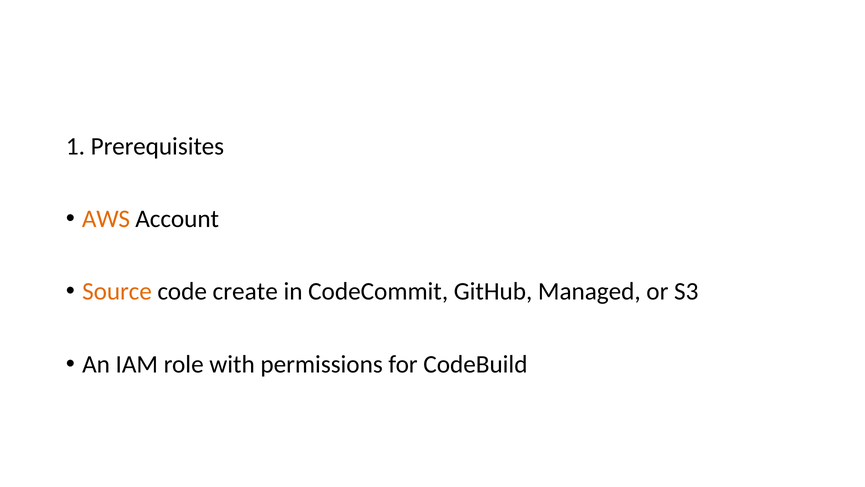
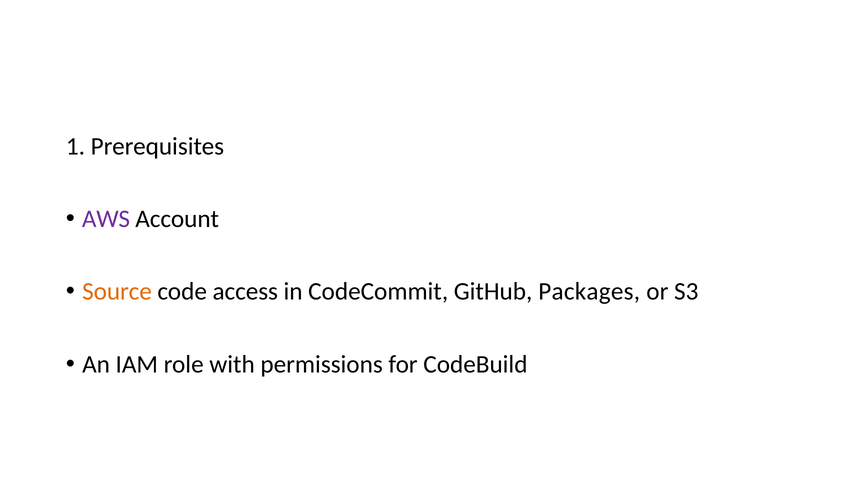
AWS colour: orange -> purple (106, 219)
create: create -> access (245, 291)
Managed: Managed -> Packages (589, 291)
